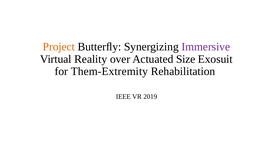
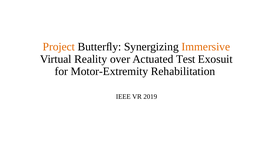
Immersive colour: purple -> orange (206, 47)
Size: Size -> Test (186, 59)
Them-Extremity: Them-Extremity -> Motor-Extremity (109, 71)
